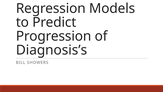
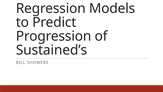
Diagnosis’s: Diagnosis’s -> Sustained’s (52, 50)
